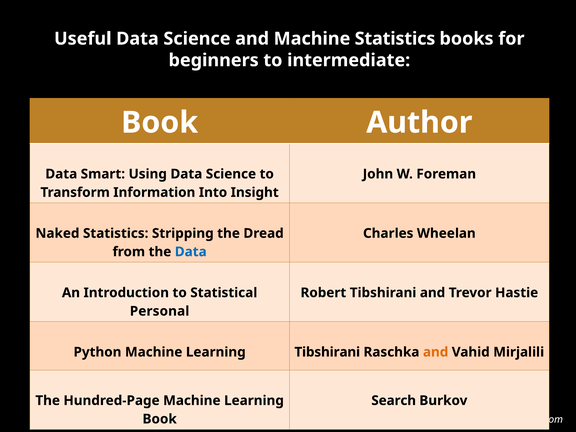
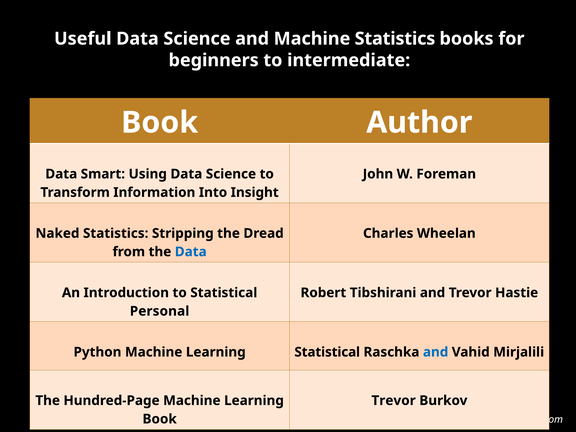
Learning Tibshirani: Tibshirani -> Statistical (327, 352)
and colour: orange -> blue (436, 352)
Search: Search -> Trevor (394, 401)
